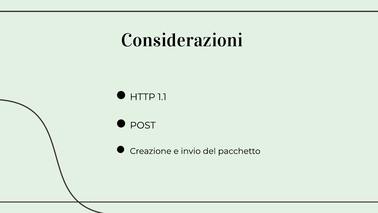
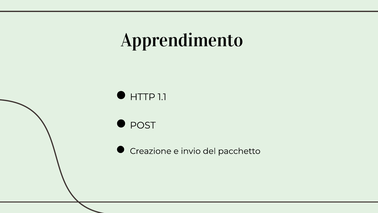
Considerazioni: Considerazioni -> Apprendimento (182, 40)
